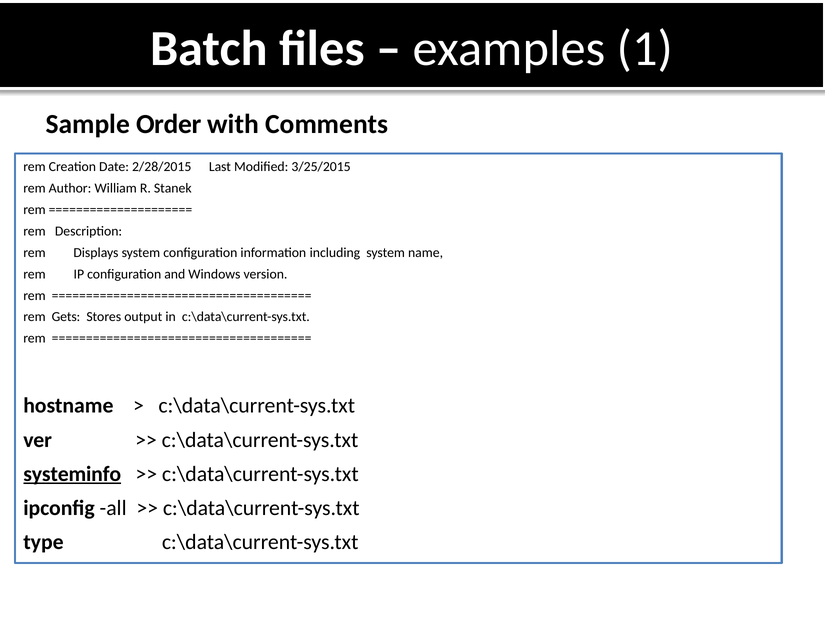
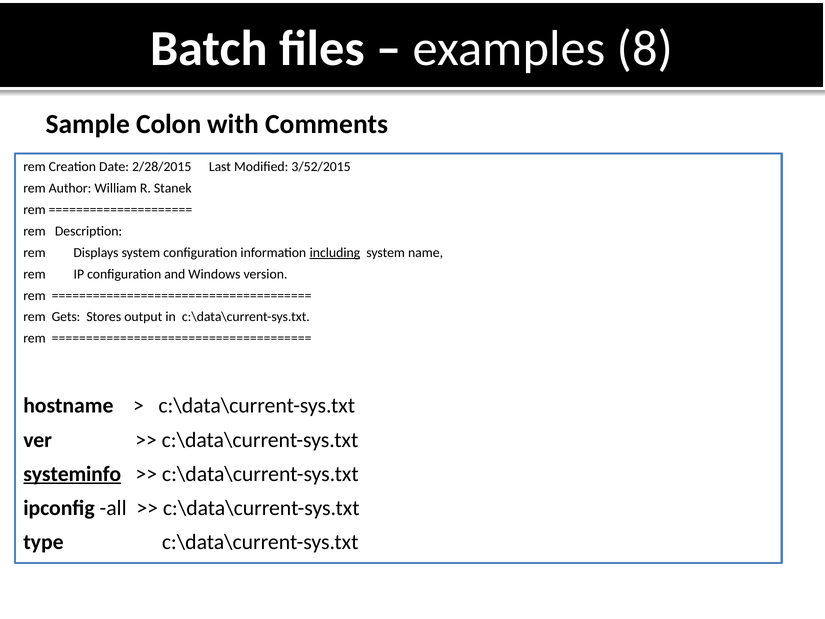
1: 1 -> 8 (645, 48)
Order: Order -> Colon (169, 124)
3/25/2015: 3/25/2015 -> 3/52/2015 (321, 167)
including underline: none -> present (335, 253)
